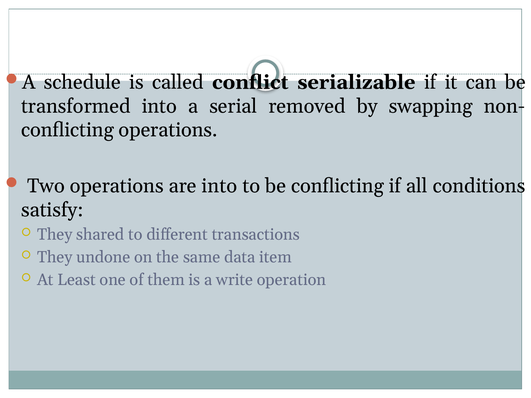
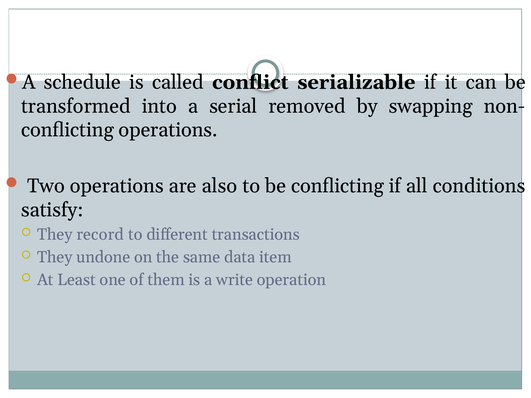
are into: into -> also (220, 186)
shared: shared -> record (100, 235)
